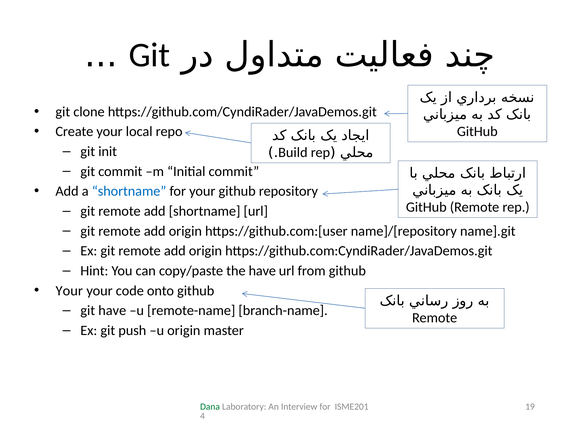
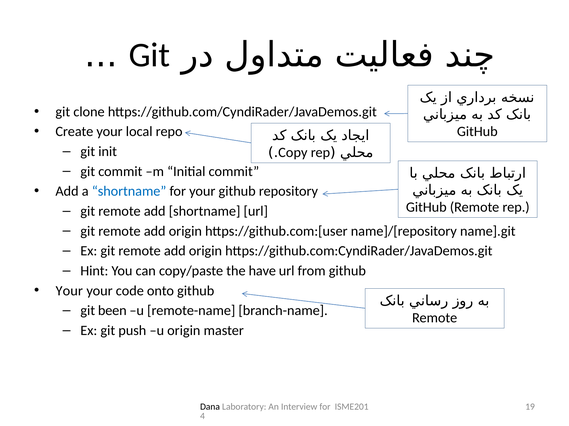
Build: Build -> Copy (293, 153)
git have: have -> been (112, 311)
Dana colour: green -> black (210, 407)
